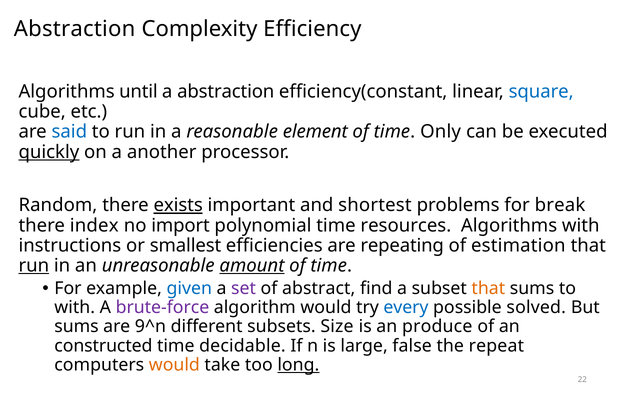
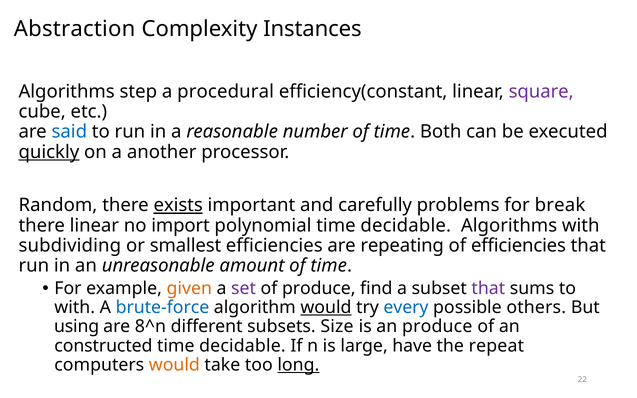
Efficiency: Efficiency -> Instances (312, 29)
until: until -> step (138, 92)
a abstraction: abstraction -> procedural (226, 92)
square colour: blue -> purple (541, 92)
element: element -> number (315, 132)
Only: Only -> Both (441, 132)
shortest: shortest -> carefully (375, 205)
there index: index -> linear (94, 225)
polynomial time resources: resources -> decidable (406, 225)
instructions: instructions -> subdividing (70, 246)
of estimation: estimation -> efficiencies (518, 246)
run underline: present -> none (34, 266)
amount underline: present -> none (252, 266)
given colour: blue -> orange (189, 288)
of abstract: abstract -> produce (319, 288)
that colour: orange -> purple (488, 288)
brute-force colour: purple -> blue (162, 308)
would underline: none -> present (326, 308)
solved: solved -> others (536, 308)
sums: sums -> using (77, 327)
9^n: 9^n -> 8^n (150, 327)
false: false -> have (412, 346)
